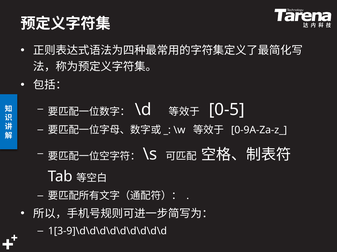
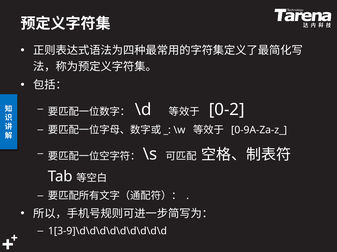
0-5: 0-5 -> 0-2 (227, 110)
